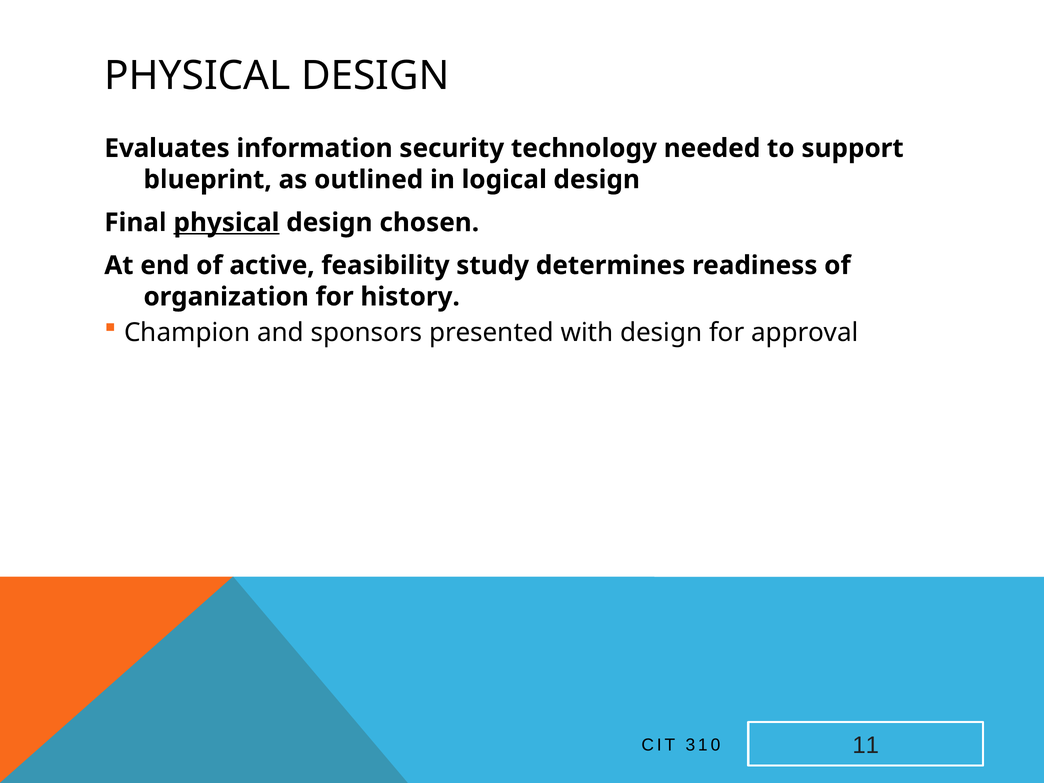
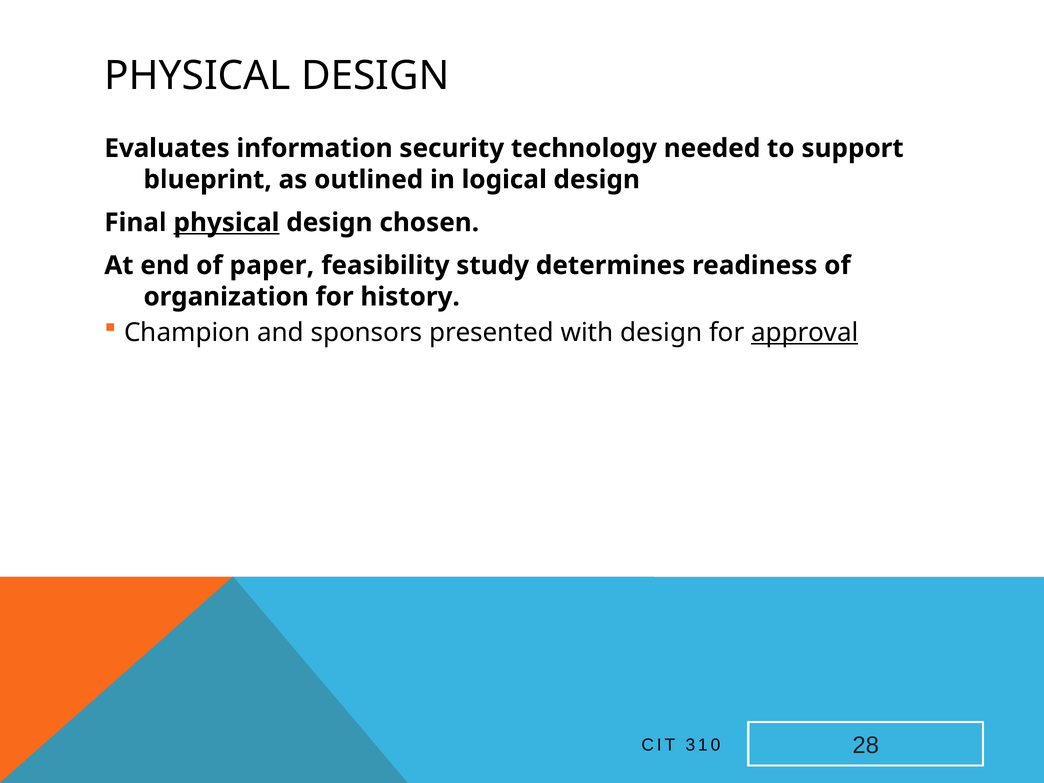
active: active -> paper (272, 265)
approval underline: none -> present (805, 332)
11: 11 -> 28 (866, 745)
